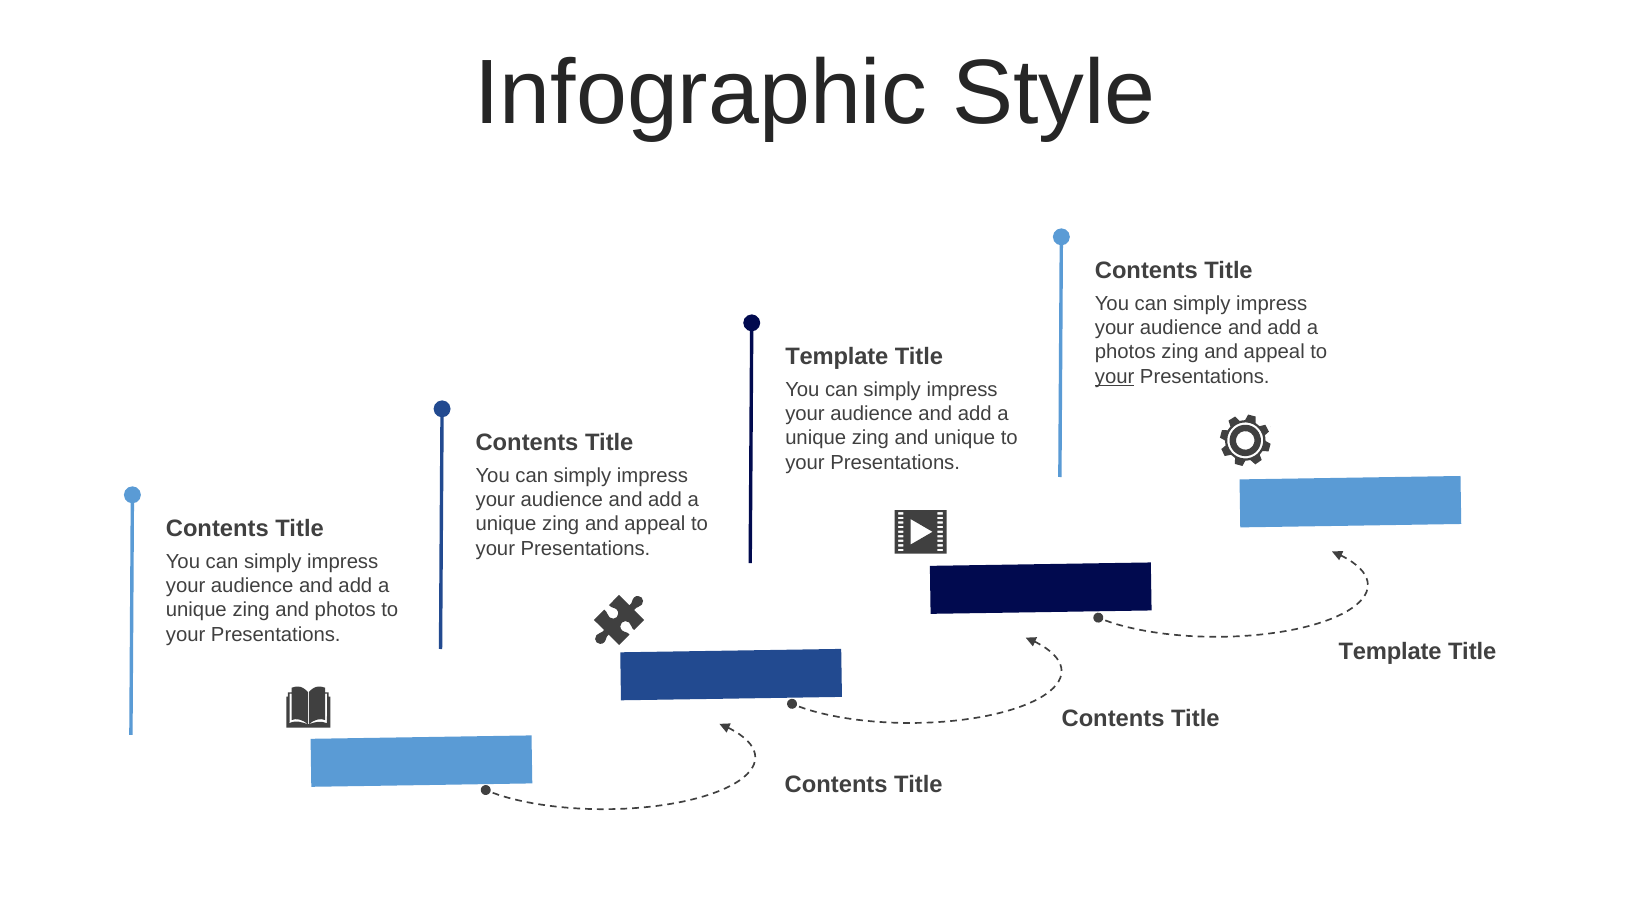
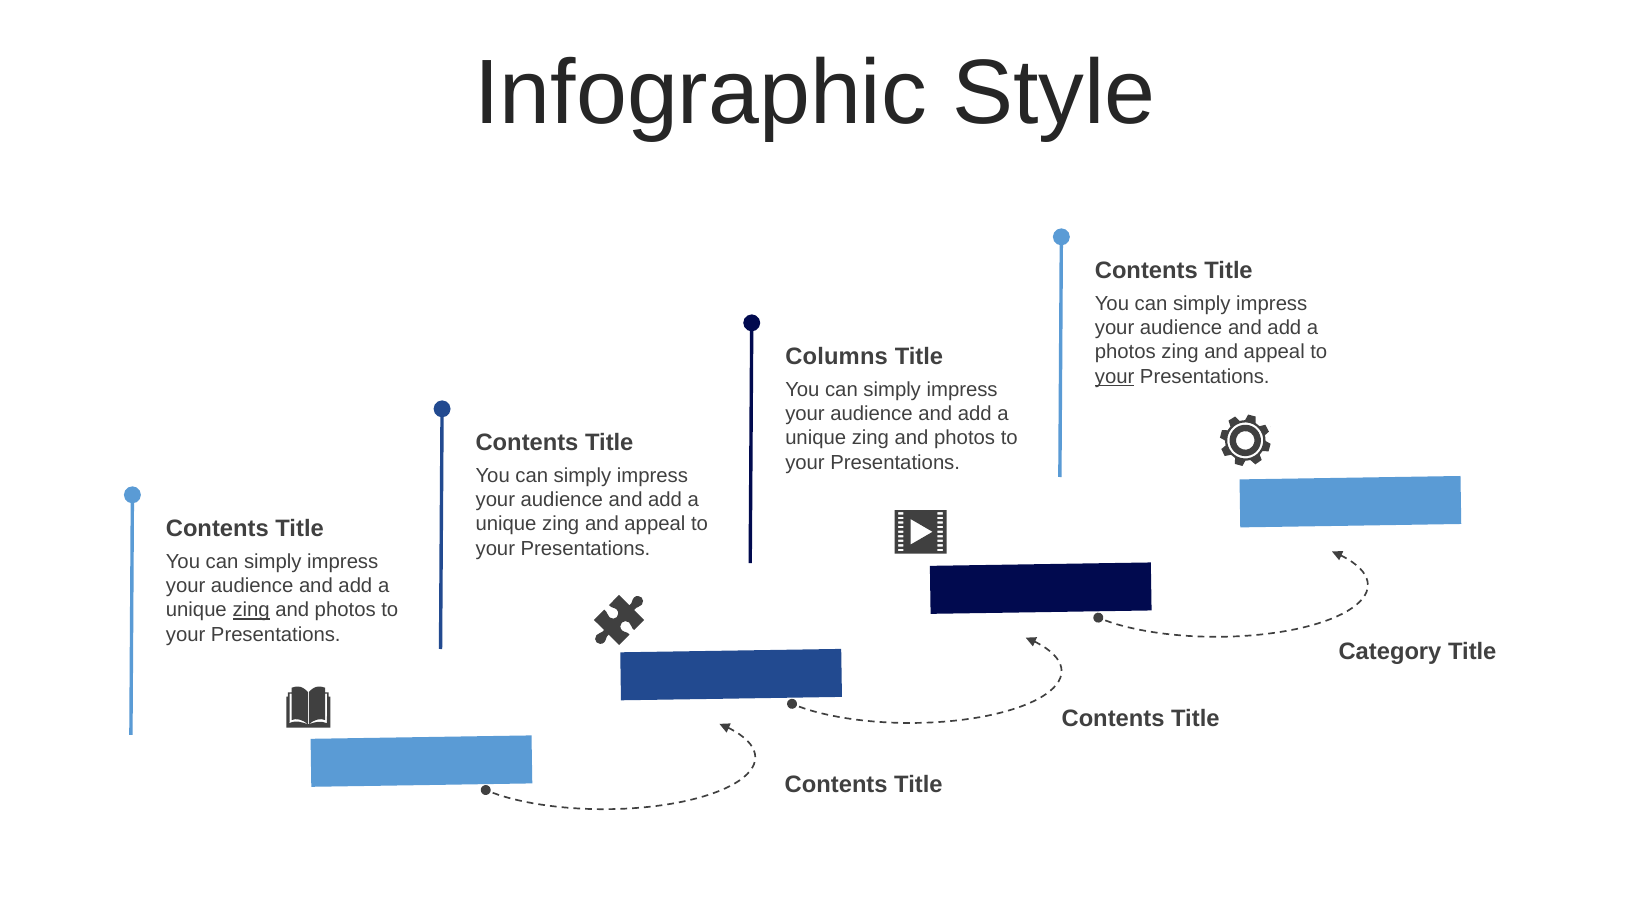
Template: Template -> Columns (837, 357)
unique: unique -> photos (965, 438)
zing underline: none -> present (251, 610)
Template: Template -> Category (1390, 652)
